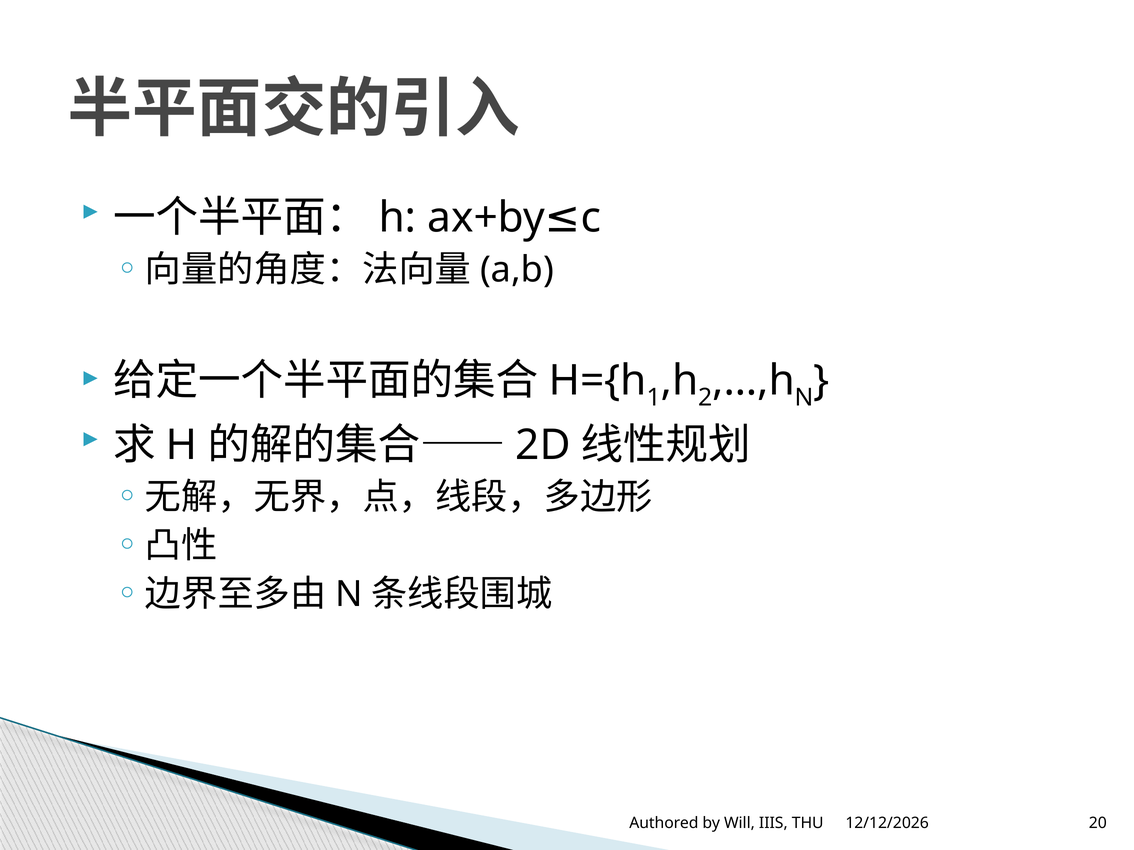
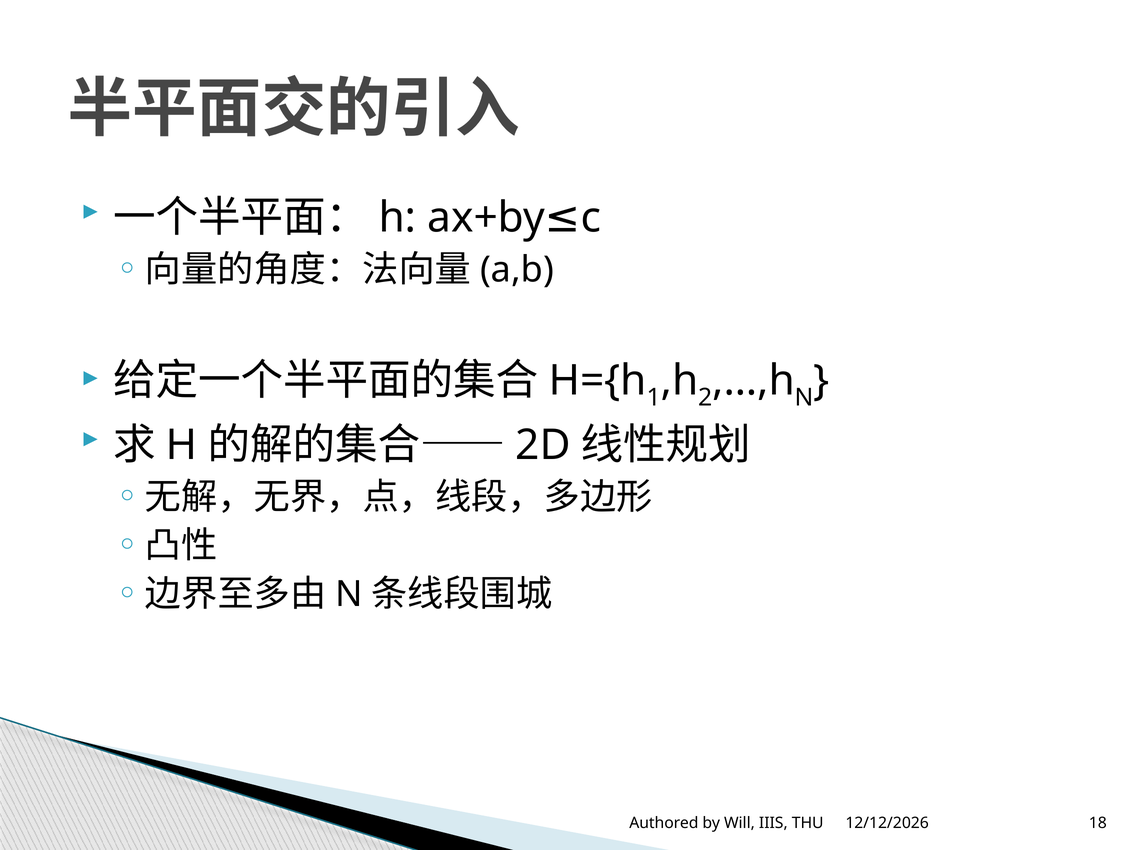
20: 20 -> 18 (1098, 824)
